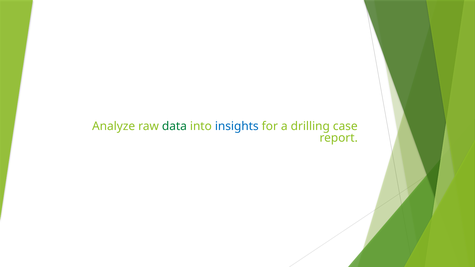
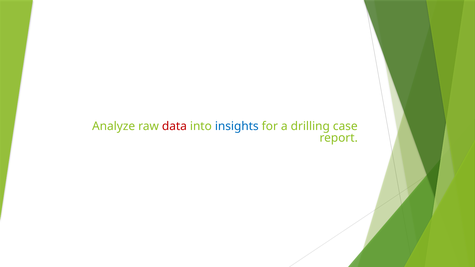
data colour: green -> red (174, 126)
